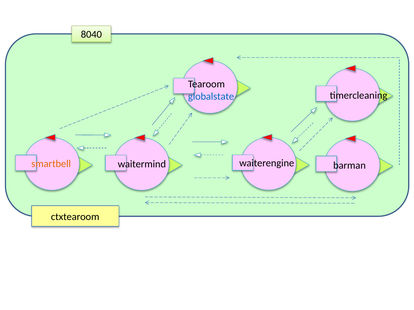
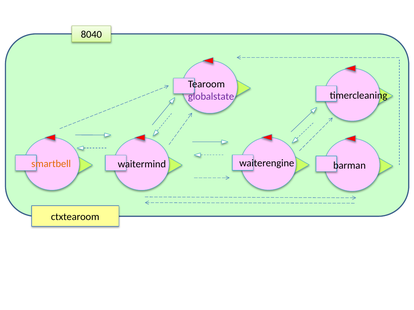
globalstate colour: blue -> purple (211, 97)
